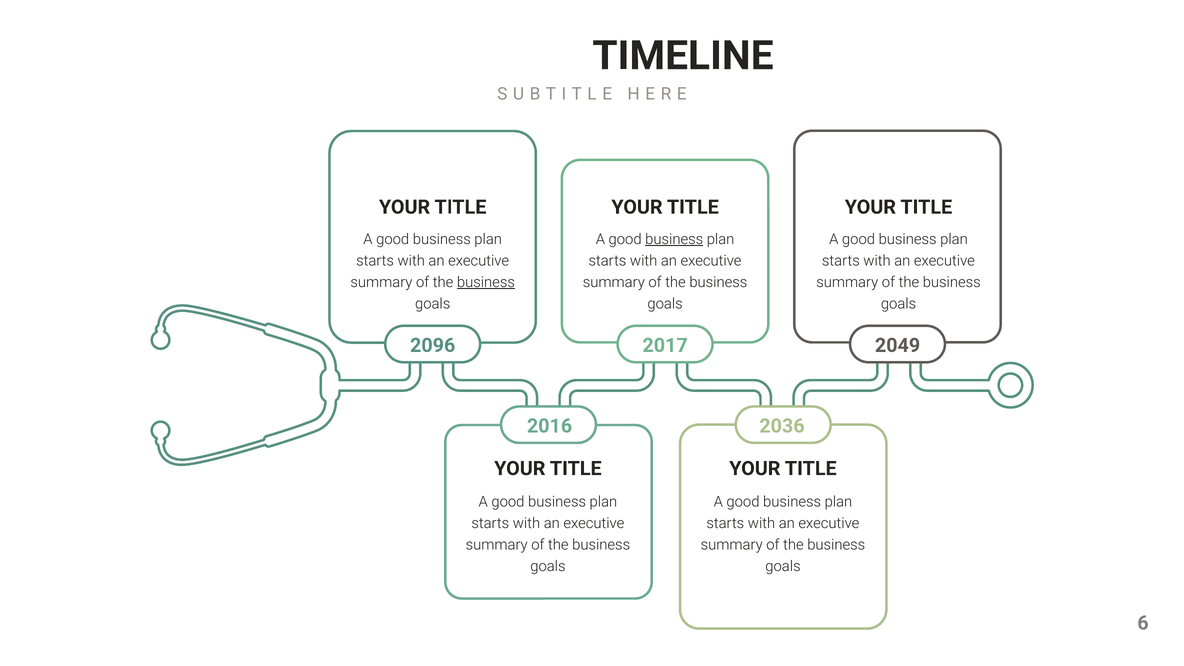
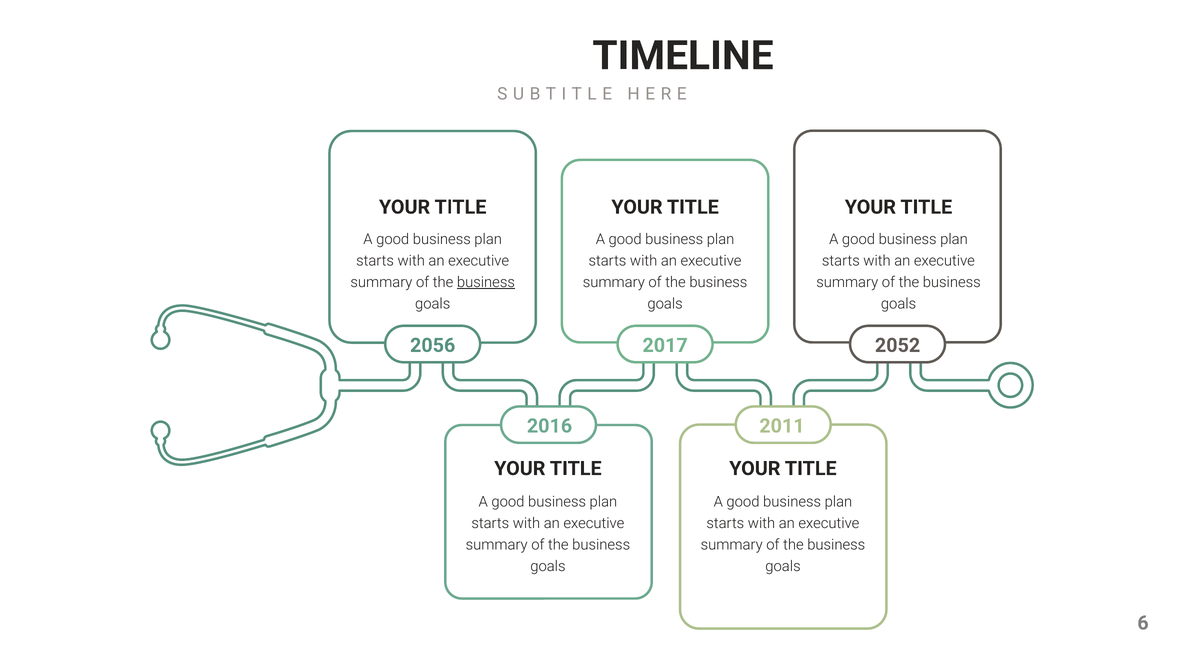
business underline: present -> none (674, 239)
2096: 2096 -> 2056 (433, 345)
2049: 2049 -> 2052 (898, 345)
2036: 2036 -> 2011 (782, 426)
